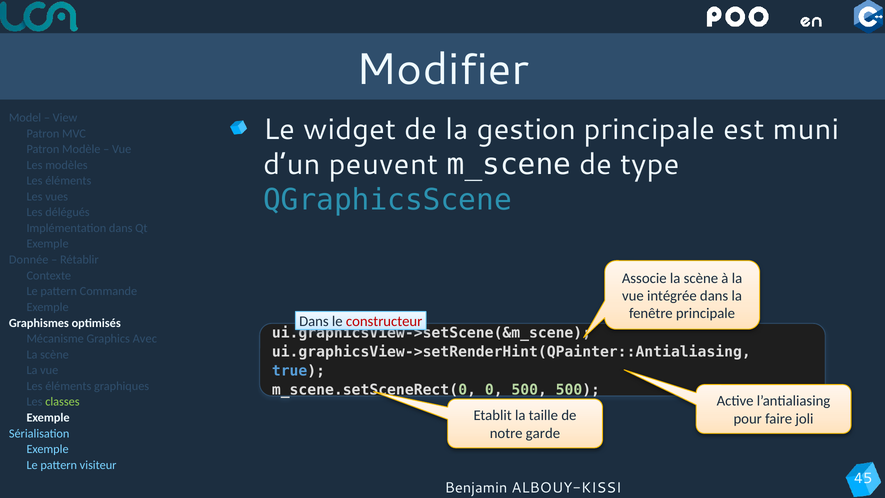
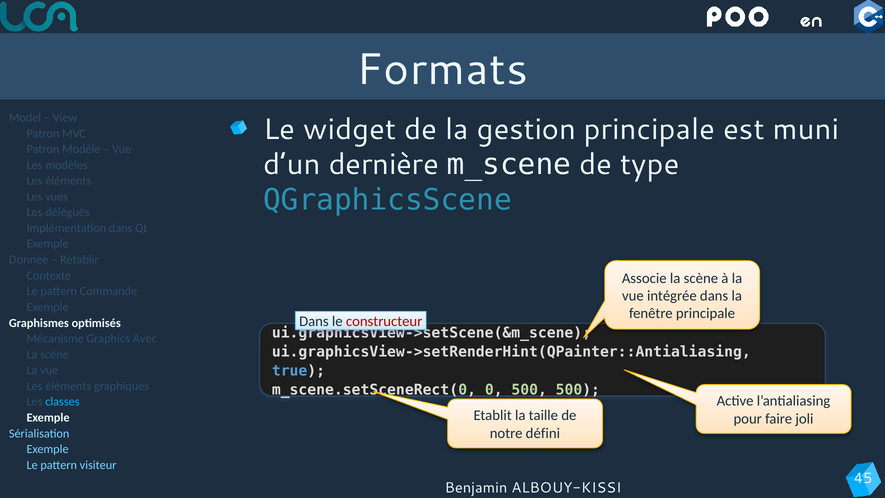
Modifier: Modifier -> Formats (442, 69)
peuvent: peuvent -> dernière (384, 165)
classes colour: light green -> light blue (62, 402)
garde: garde -> défini (543, 433)
